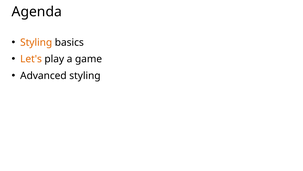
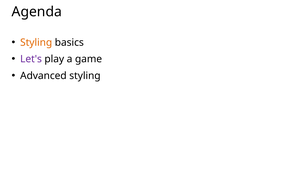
Let's colour: orange -> purple (31, 59)
